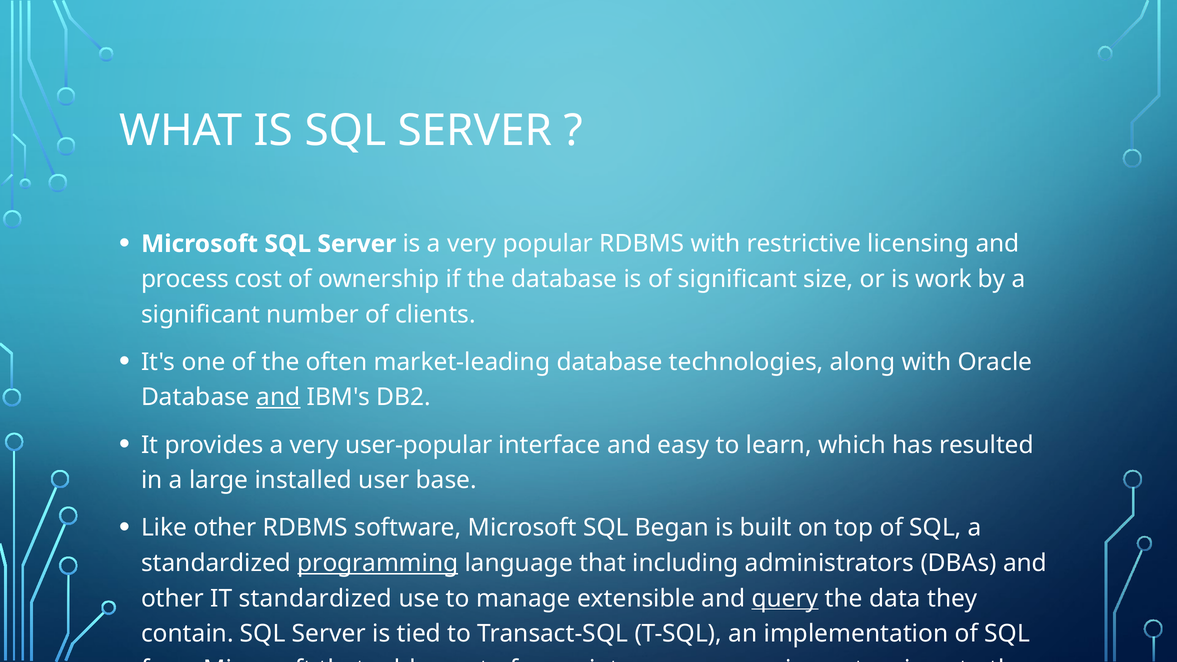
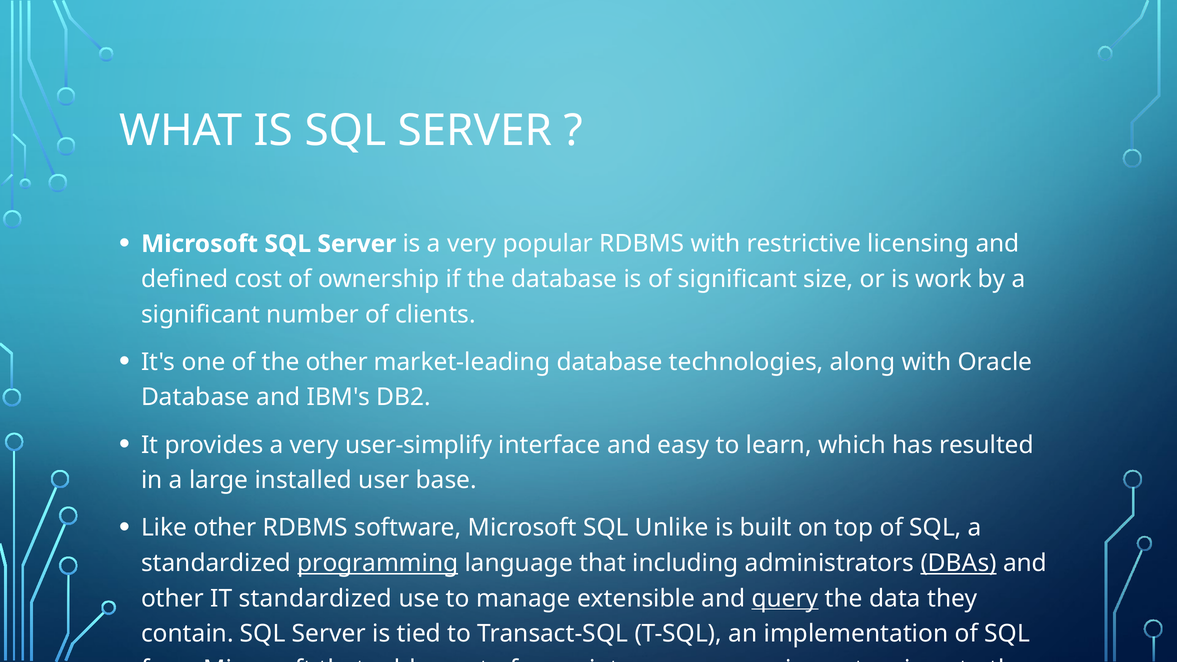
process: process -> defined (185, 279)
the often: often -> other (337, 362)
and underline: present -> none (278, 397)
user-popular: user-popular -> user-simplify (419, 445)
Began: Began -> Unlike (672, 528)
DBAs underline: none -> present (959, 563)
